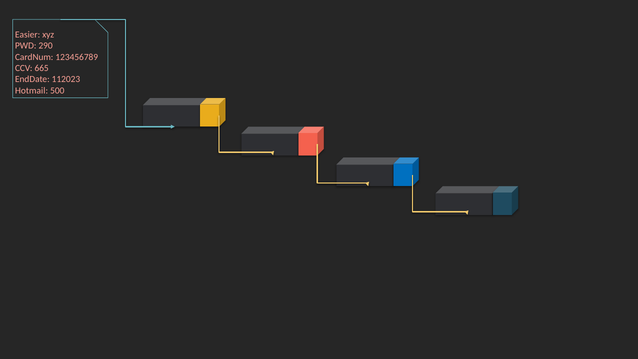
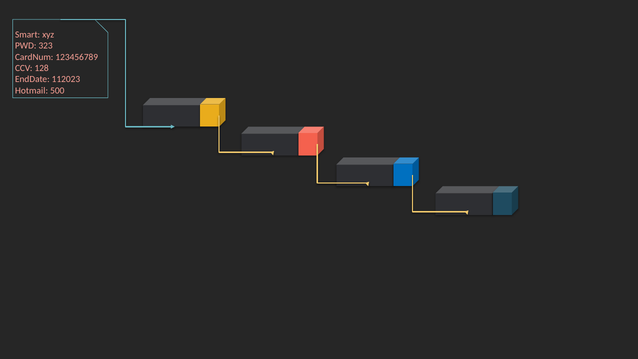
Easier: Easier -> Smart (28, 35)
290: 290 -> 323 (46, 46)
665: 665 -> 128 (42, 68)
